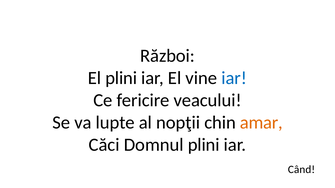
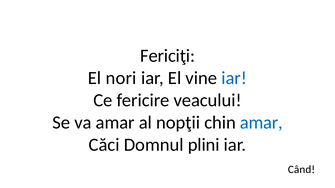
Război: Război -> Fericiţi (168, 56)
El plini: plini -> nori (121, 78)
va lupte: lupte -> amar (115, 123)
amar colour: orange -> blue (261, 123)
